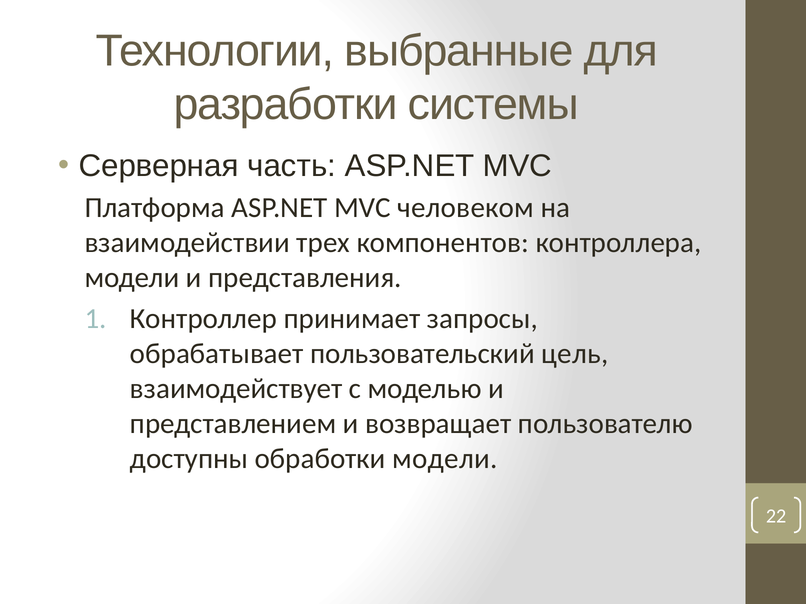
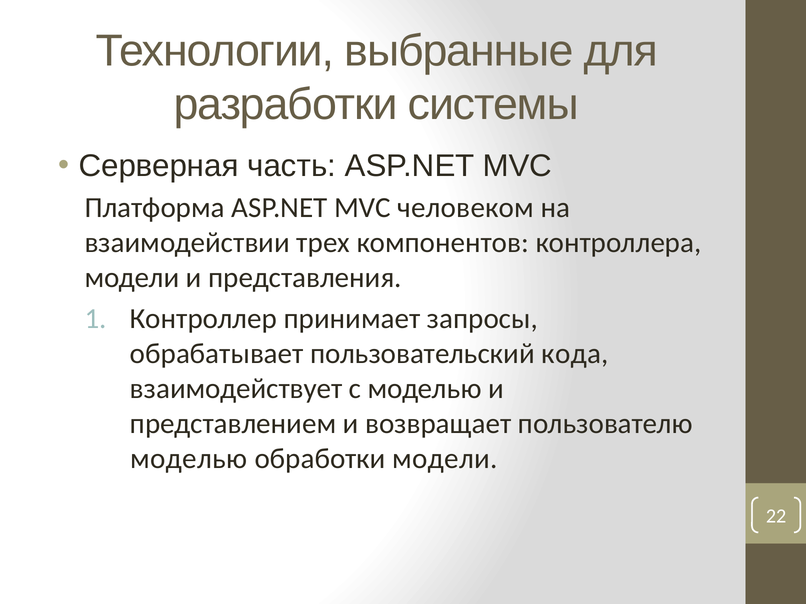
цель: цель -> кода (575, 354)
доступны: доступны -> моделью (189, 459)
